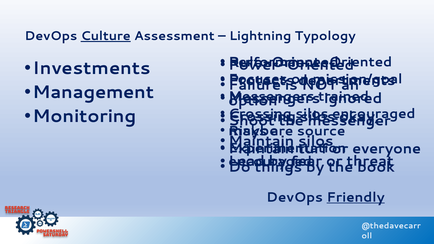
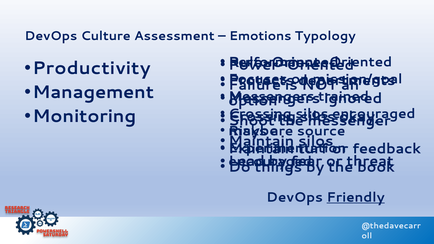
Culture underline: present -> none (106, 36)
Lightning: Lightning -> Emotions (260, 36)
Investments: Investments -> Productivity (92, 68)
everyone: everyone -> feedback (387, 149)
